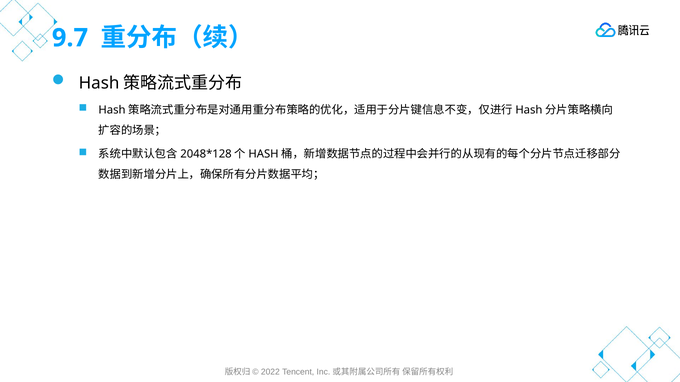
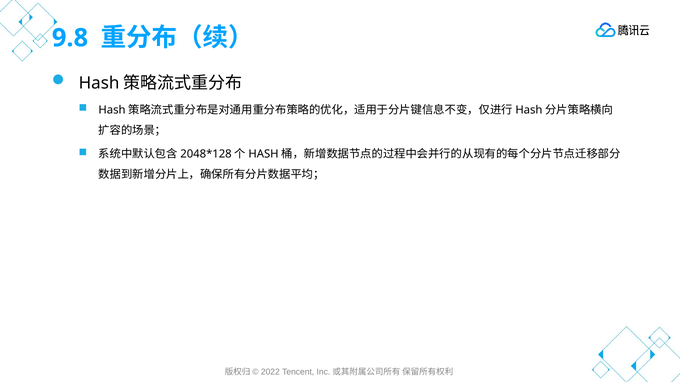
9.7: 9.7 -> 9.8 (70, 38)
